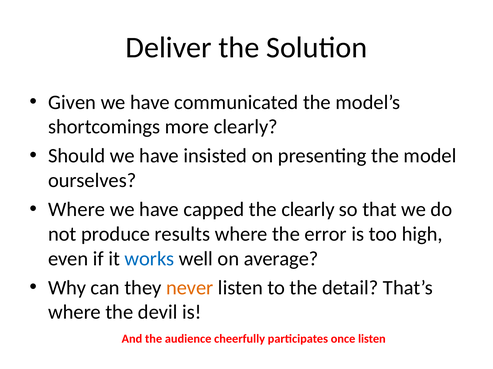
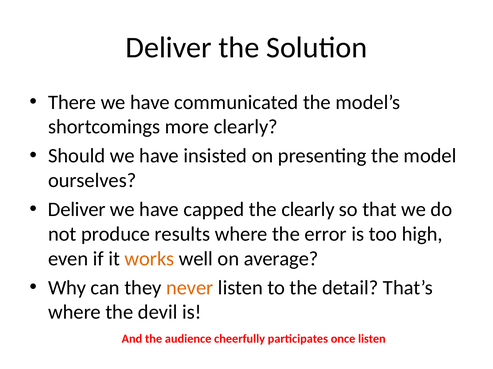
Given: Given -> There (72, 102)
Where: Where -> Deliver (77, 210)
works colour: blue -> orange (149, 259)
